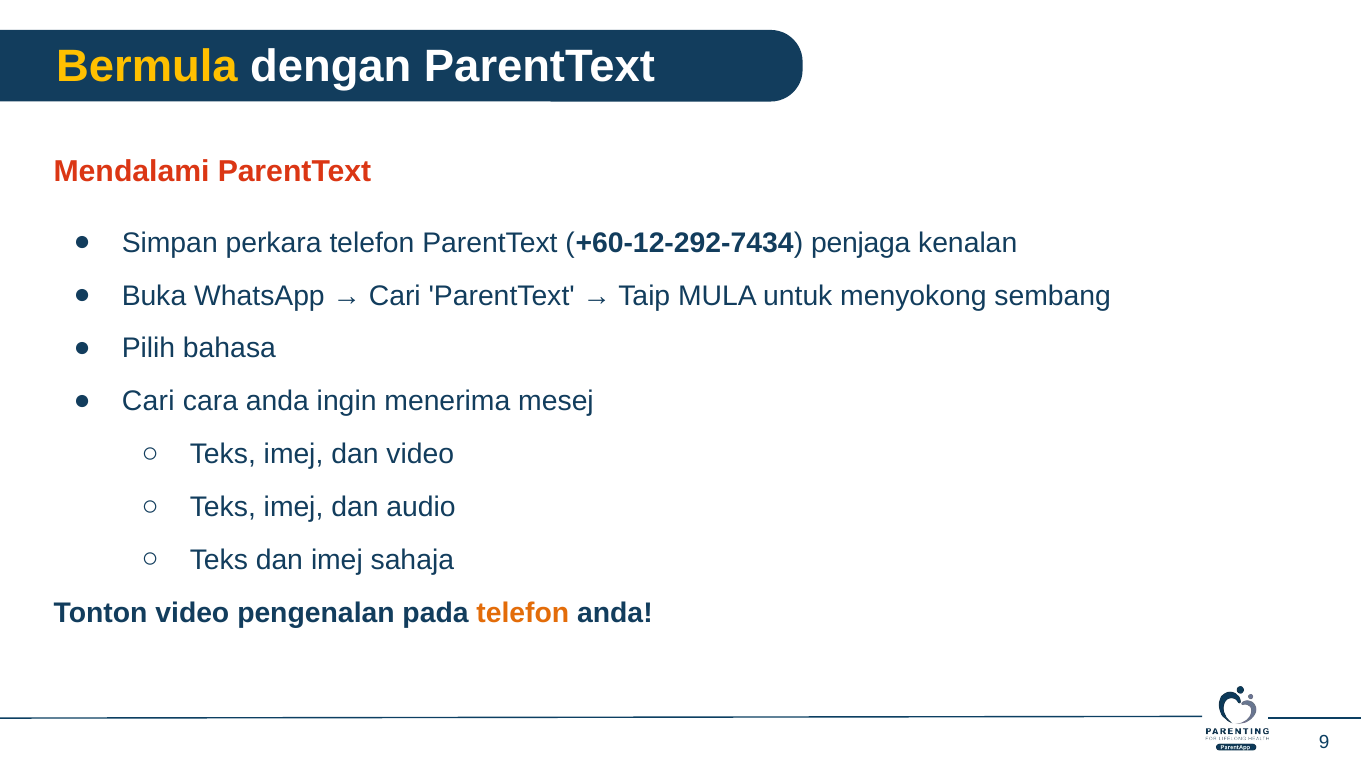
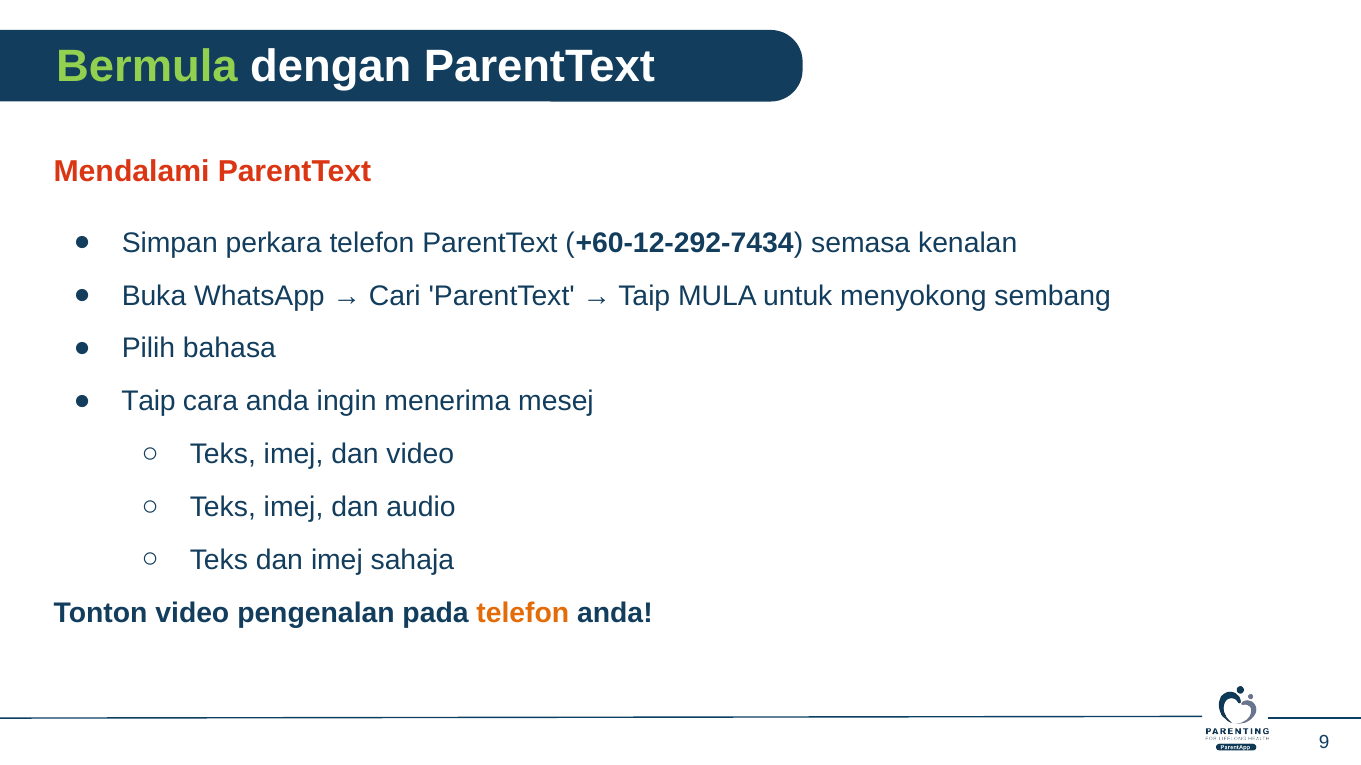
Bermula colour: yellow -> light green (147, 67)
penjaga: penjaga -> semasa (861, 243)
Cari: Cari -> Taip (149, 402)
